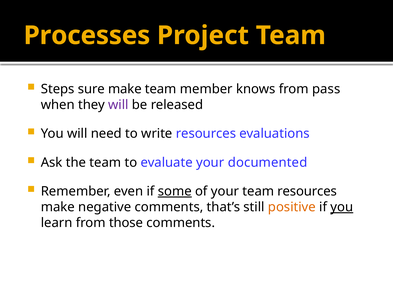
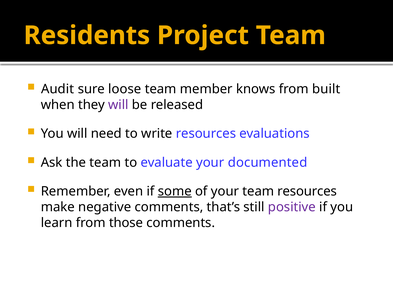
Processes: Processes -> Residents (87, 35)
Steps: Steps -> Audit (58, 89)
sure make: make -> loose (125, 89)
pass: pass -> built (326, 89)
positive colour: orange -> purple (292, 207)
you underline: present -> none (342, 207)
